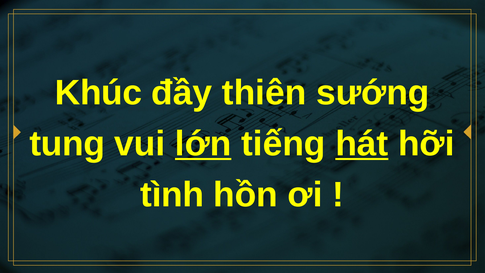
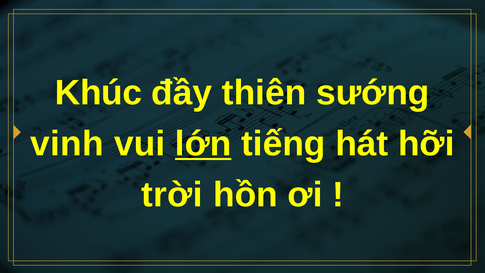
tung: tung -> vinh (67, 144)
hát underline: present -> none (362, 144)
tình: tình -> trời (172, 195)
